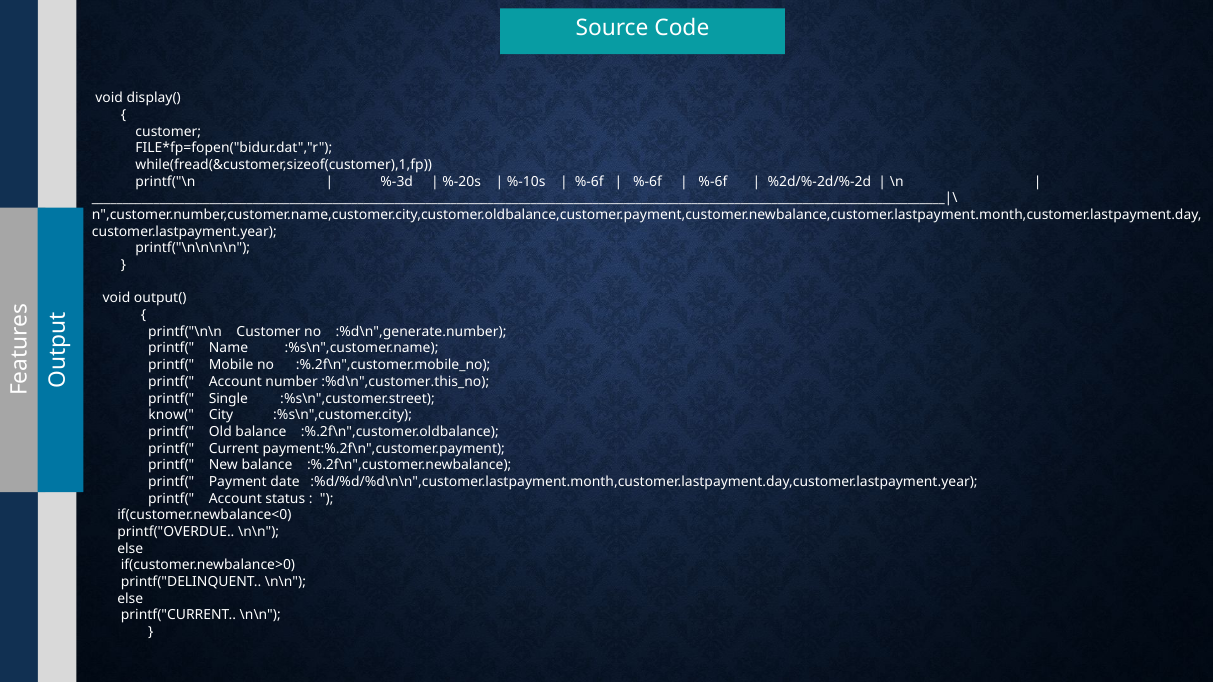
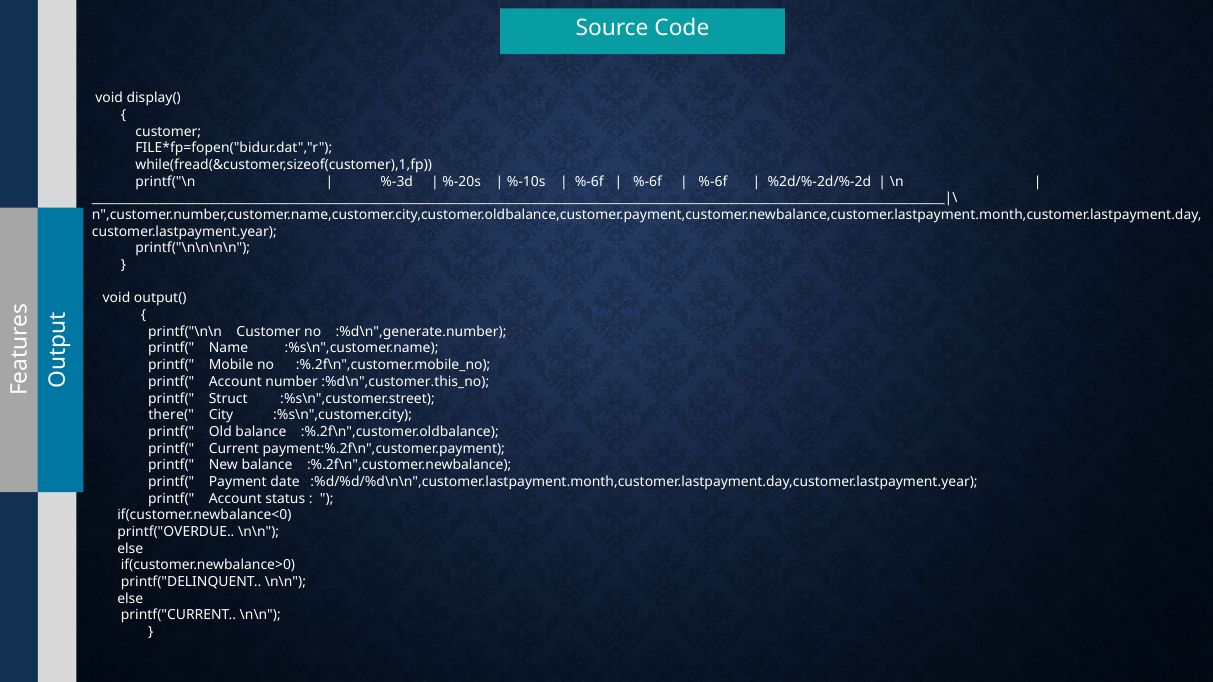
Single: Single -> Struct (228, 399)
know(: know( -> there( (171, 415)
